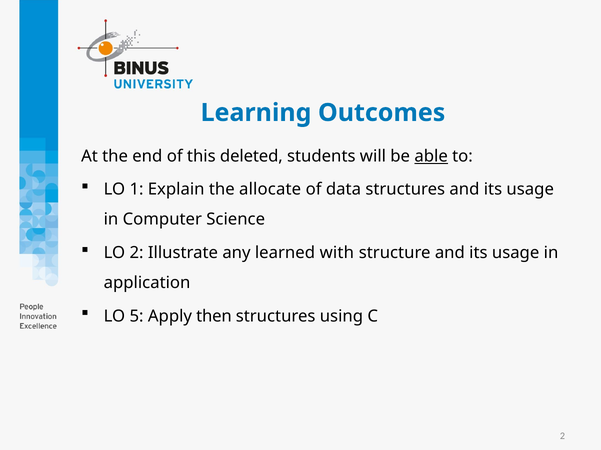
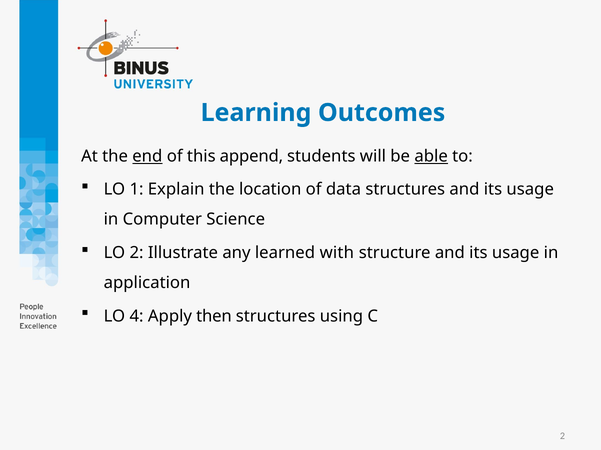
end underline: none -> present (147, 156)
deleted: deleted -> append (251, 156)
allocate: allocate -> location (270, 190)
5: 5 -> 4 (137, 317)
